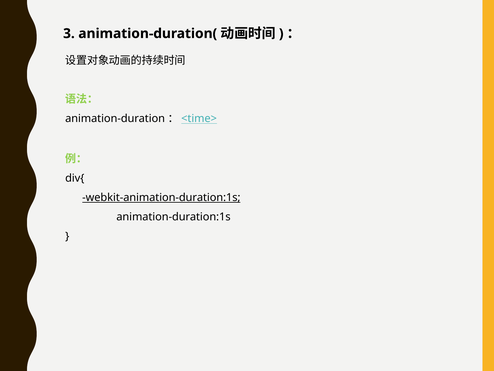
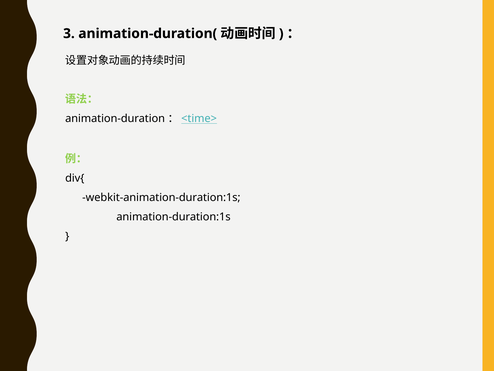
webkit-animation-duration:1s underline: present -> none (161, 197)
